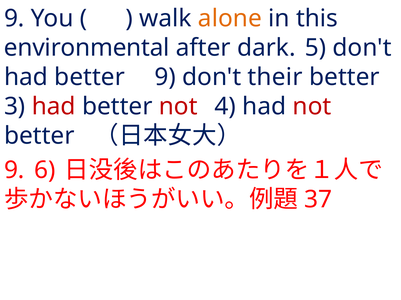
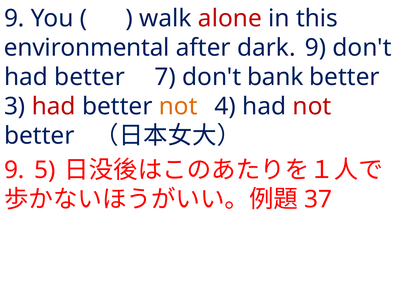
alone colour: orange -> red (230, 18)
dark 5: 5 -> 9 (315, 48)
better 9: 9 -> 7 (165, 77)
their: their -> bank (275, 77)
not colour: red -> orange (178, 107)
6: 6 -> 5 (45, 170)
